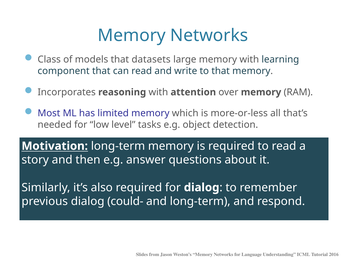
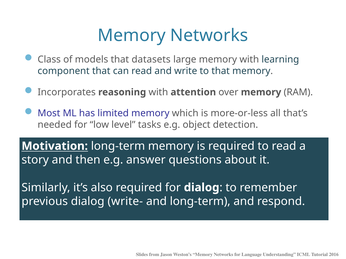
could-: could- -> write- (125, 202)
